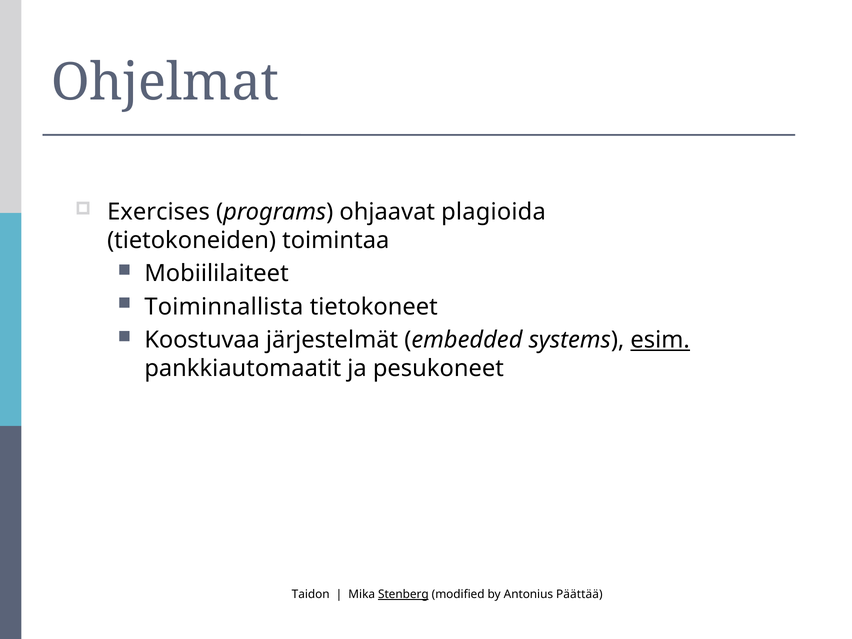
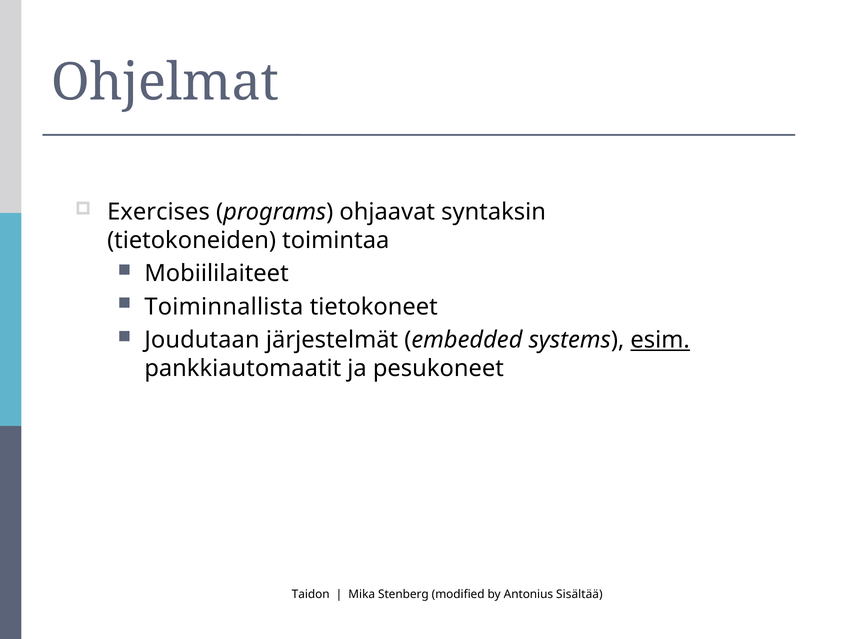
plagioida: plagioida -> syntaksin (494, 212)
Koostuvaa: Koostuvaa -> Joudutaan (202, 340)
Stenberg underline: present -> none (403, 594)
Päättää: Päättää -> Sisältää (579, 594)
